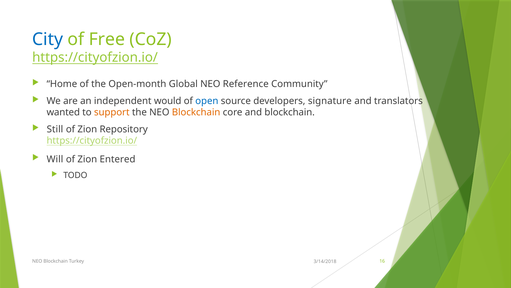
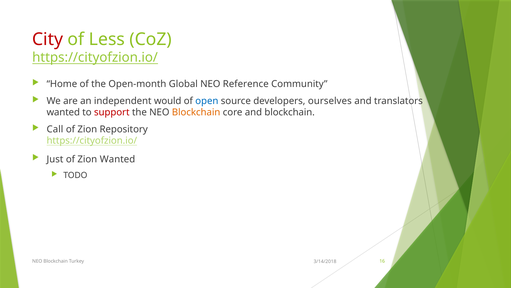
City colour: blue -> red (48, 39)
Free: Free -> Less (107, 39)
signature: signature -> ourselves (330, 101)
support colour: orange -> red (112, 112)
Still: Still -> Call (55, 129)
Will: Will -> Just (55, 159)
Zion Entered: Entered -> Wanted (117, 159)
